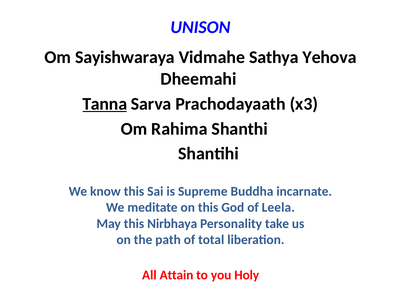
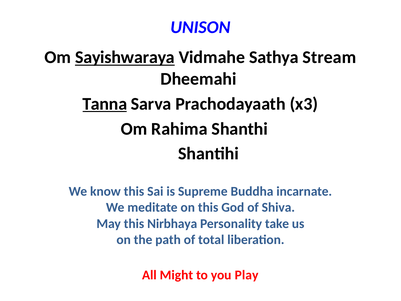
Sayishwaraya underline: none -> present (125, 57)
Yehova: Yehova -> Stream (329, 57)
Leela: Leela -> Shiva (278, 207)
Attain: Attain -> Might (176, 275)
Holy: Holy -> Play (247, 275)
